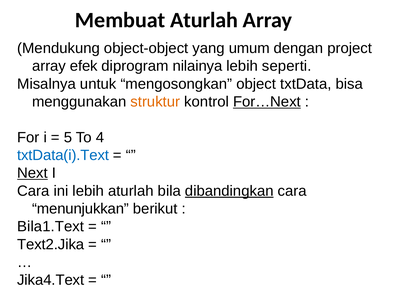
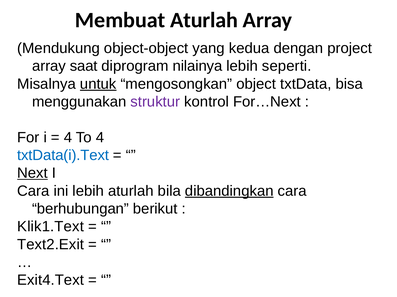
umum: umum -> kedua (249, 48)
efek: efek -> saat (84, 66)
untuk underline: none -> present (98, 84)
struktur colour: orange -> purple (155, 102)
For…Next underline: present -> none (267, 102)
5: 5 -> 4 (68, 138)
menunjukkan: menunjukkan -> berhubungan (80, 209)
Bila1.Text: Bila1.Text -> Klik1.Text (51, 227)
Text2.Jika: Text2.Jika -> Text2.Exit (51, 245)
Jika4.Text: Jika4.Text -> Exit4.Text (51, 281)
